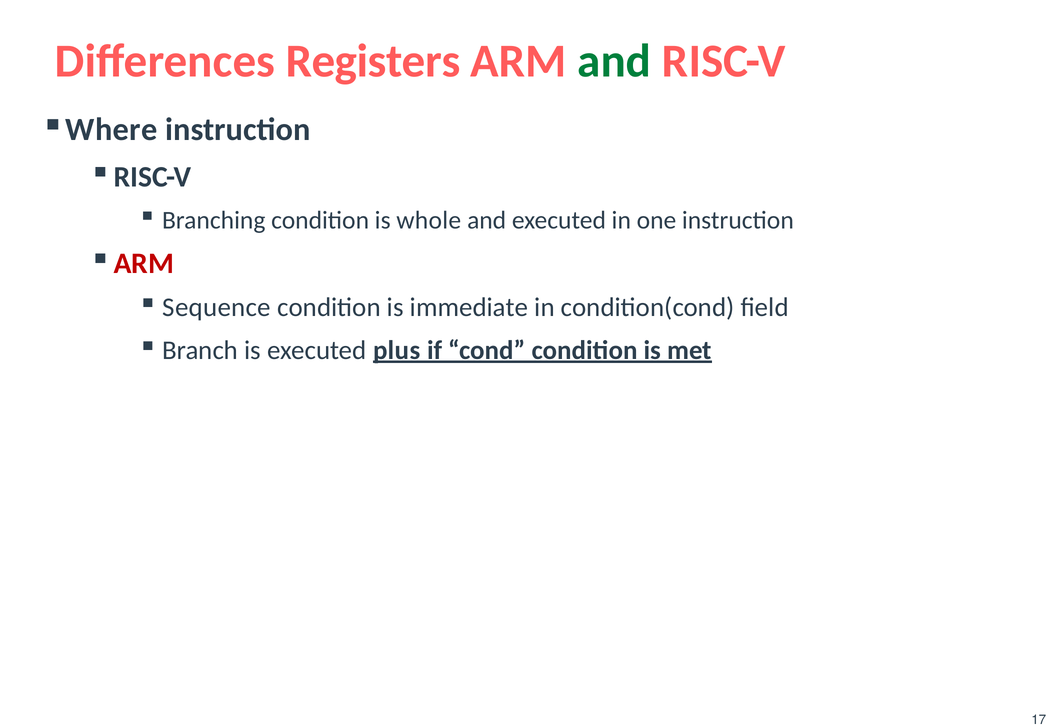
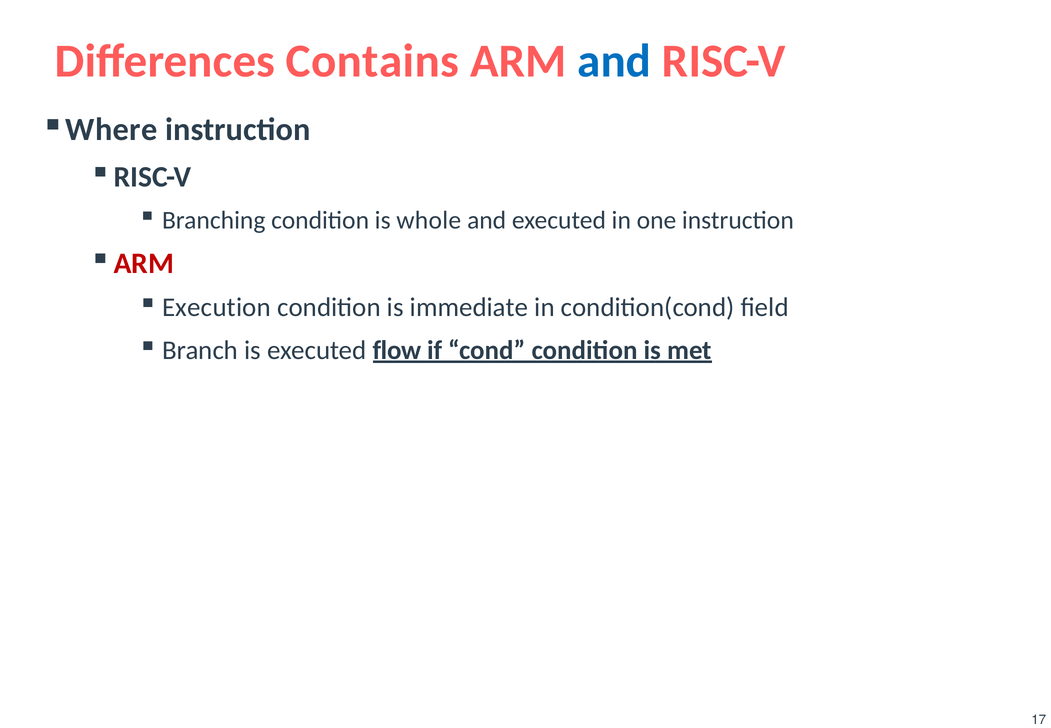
Registers: Registers -> Contains (372, 61)
and colour: green -> blue (614, 61)
Sequence: Sequence -> Execution (217, 307)
plus: plus -> flow (397, 350)
